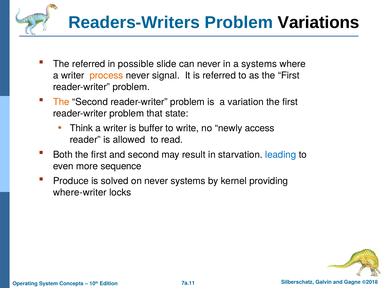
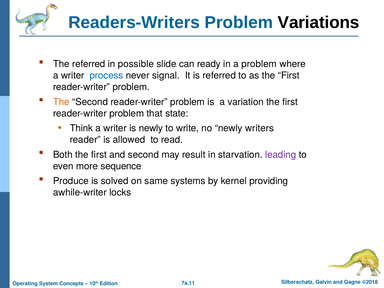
can never: never -> ready (209, 64)
a systems: systems -> problem (259, 64)
process colour: orange -> blue (106, 75)
is buffer: buffer -> newly (151, 128)
access: access -> writers (260, 128)
leading colour: blue -> purple (281, 155)
on never: never -> same (156, 181)
where-writer: where-writer -> awhile-writer (80, 193)
